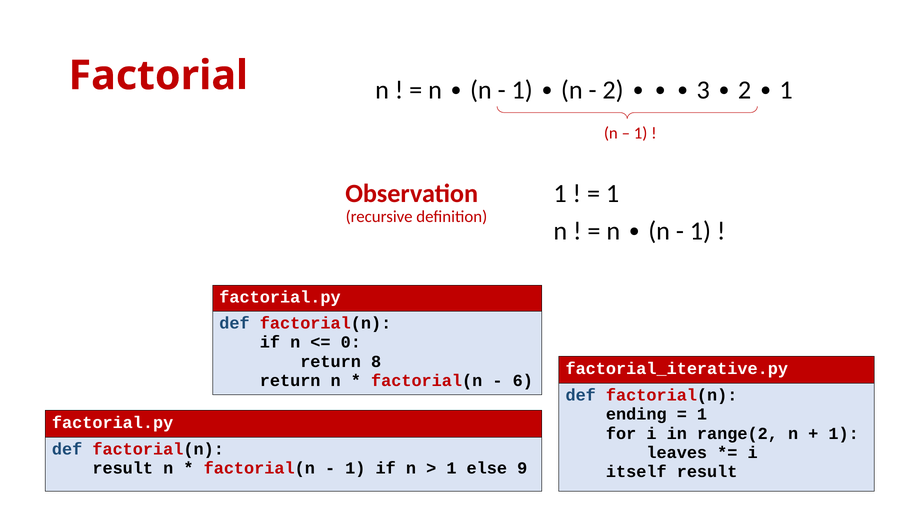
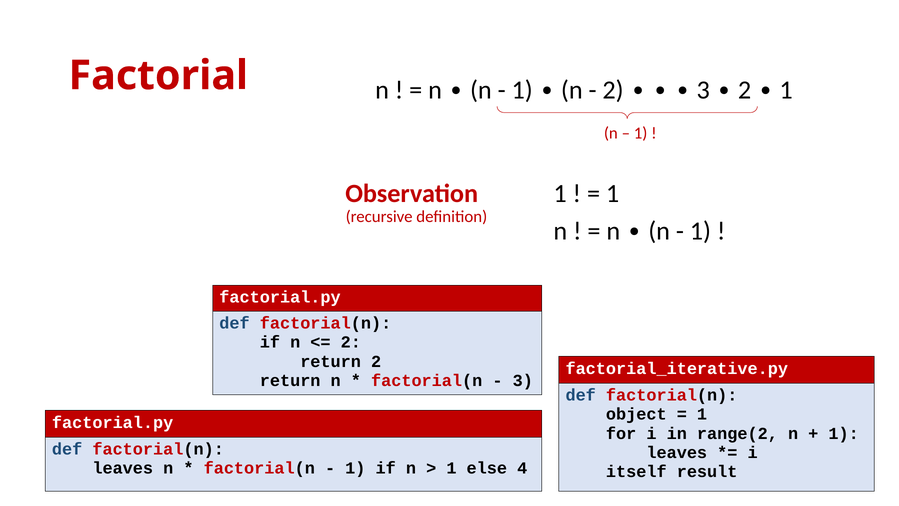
0: 0 -> 2 (351, 342)
return 8: 8 -> 2 (376, 361)
6: 6 -> 3 (523, 380)
ending: ending -> object (636, 414)
result: result -> leaves (123, 468)
9: 9 -> 4 (522, 468)
